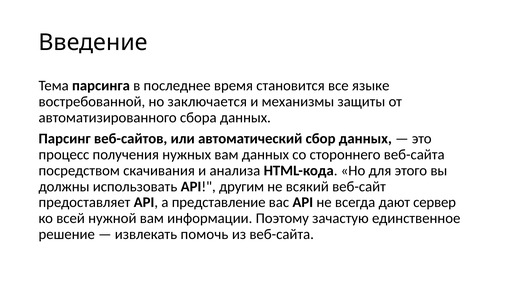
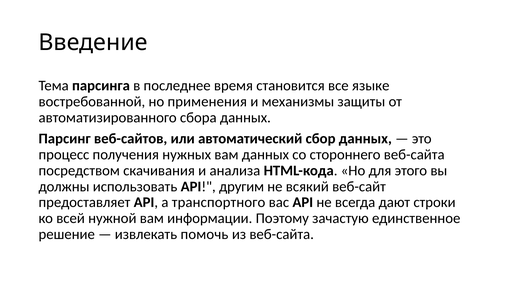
заключается: заключается -> применения (207, 101)
представление: представление -> транспортного (219, 202)
сервер: сервер -> строки (435, 202)
